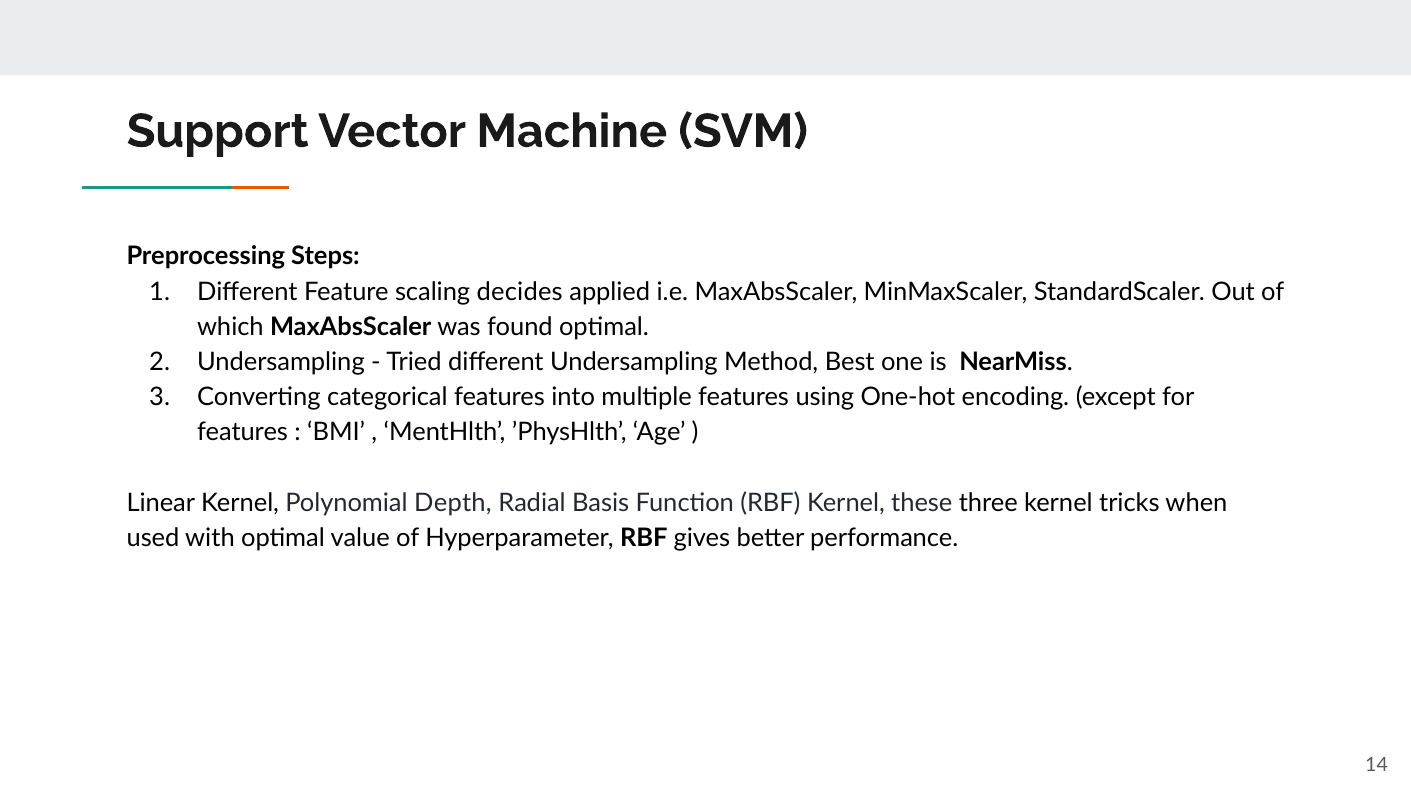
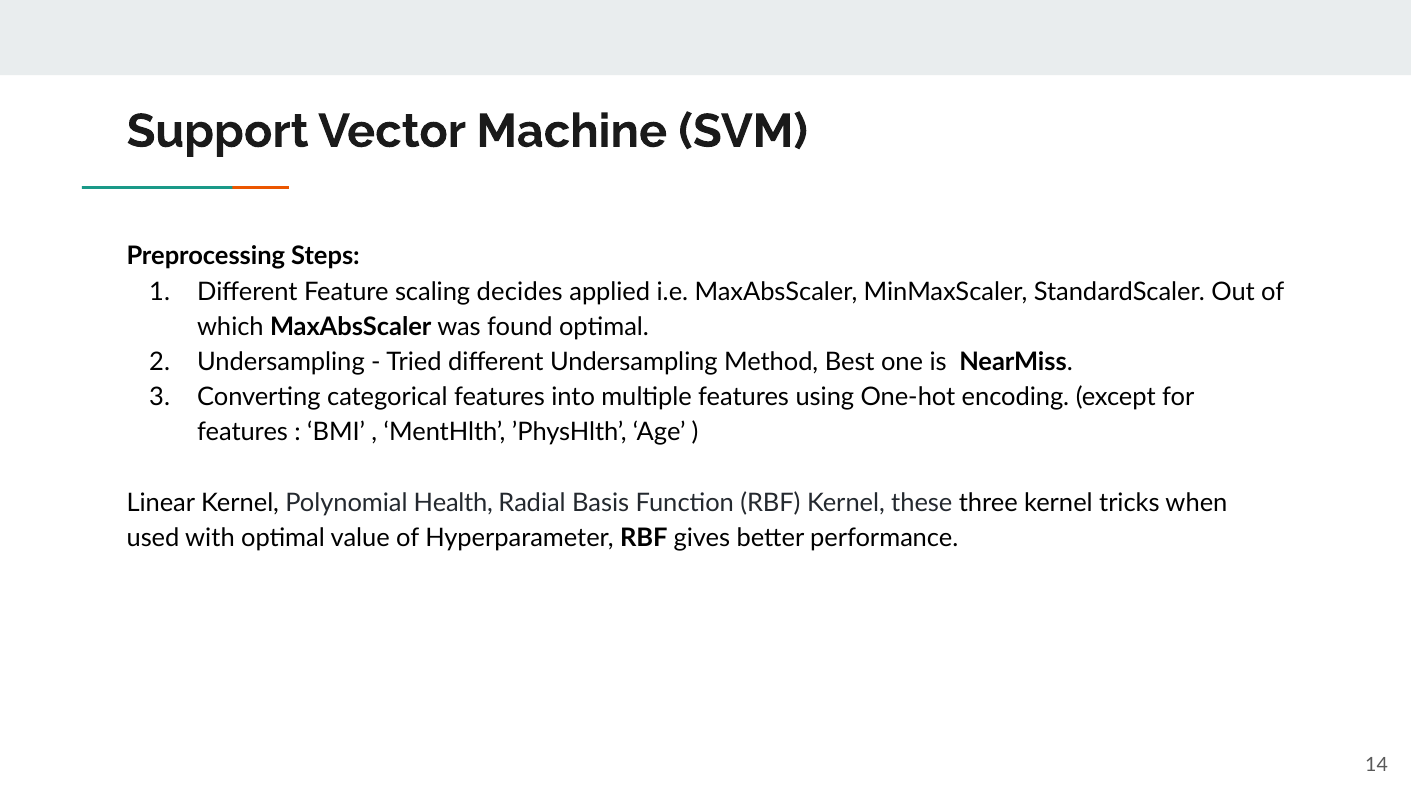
Depth: Depth -> Health (453, 503)
